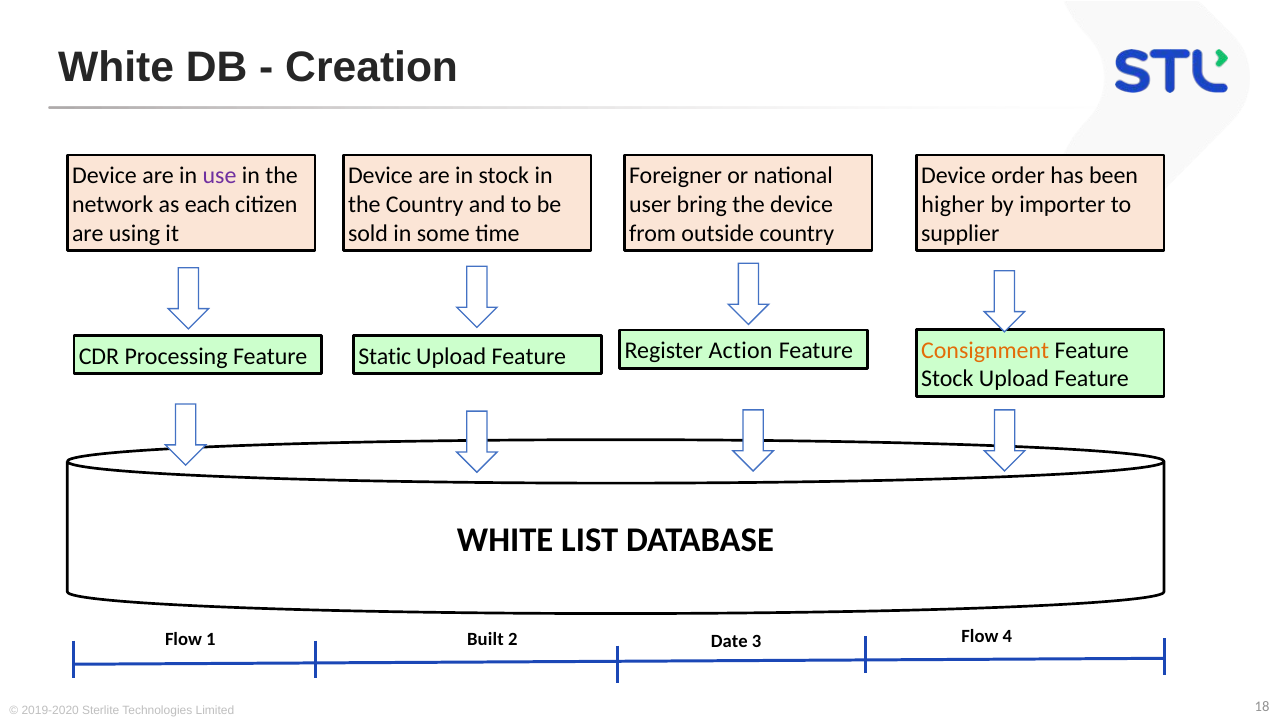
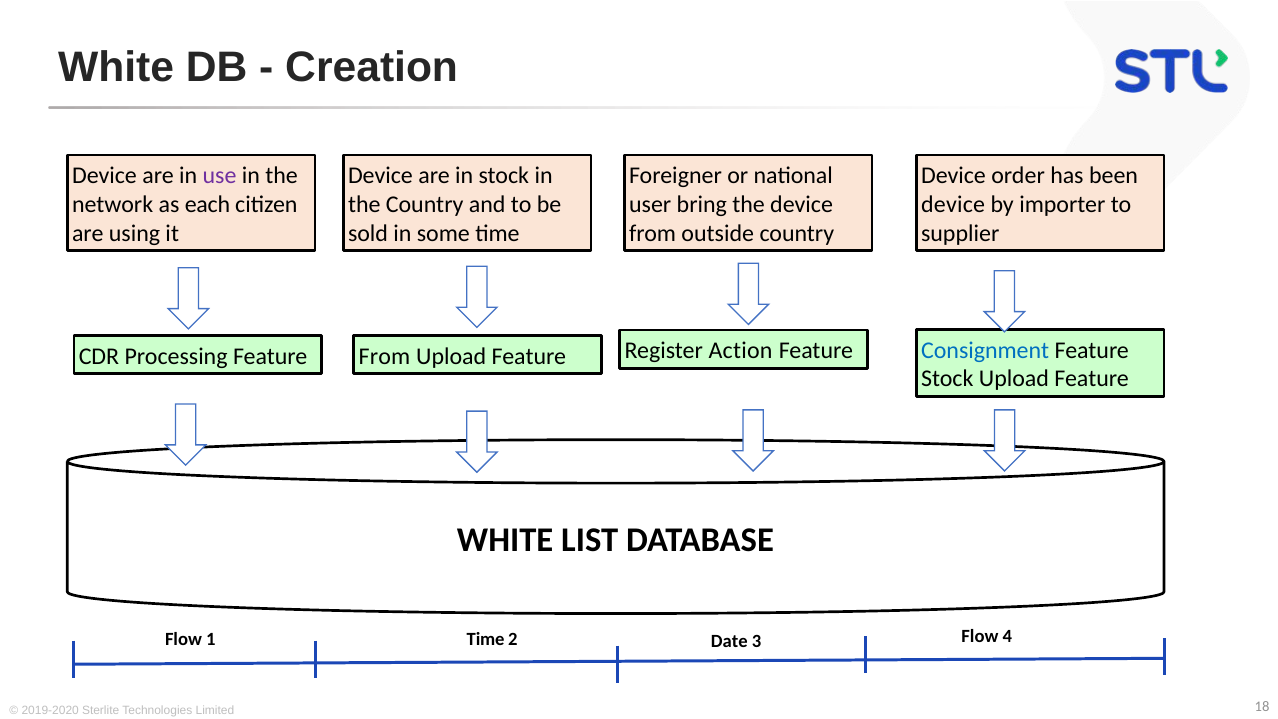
higher: higher -> device (953, 204)
Consignment colour: orange -> blue (985, 350)
Static: Static -> From (384, 356)
1 Built: Built -> Time (486, 640)
